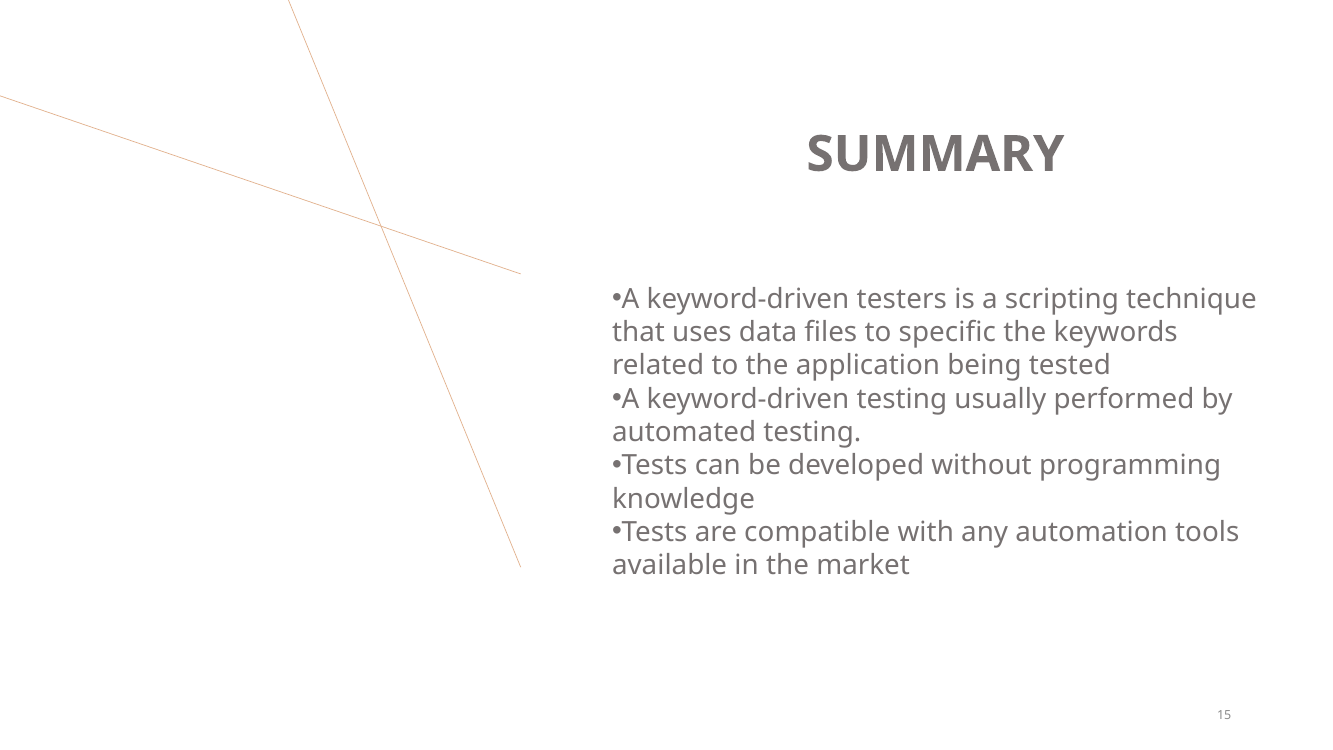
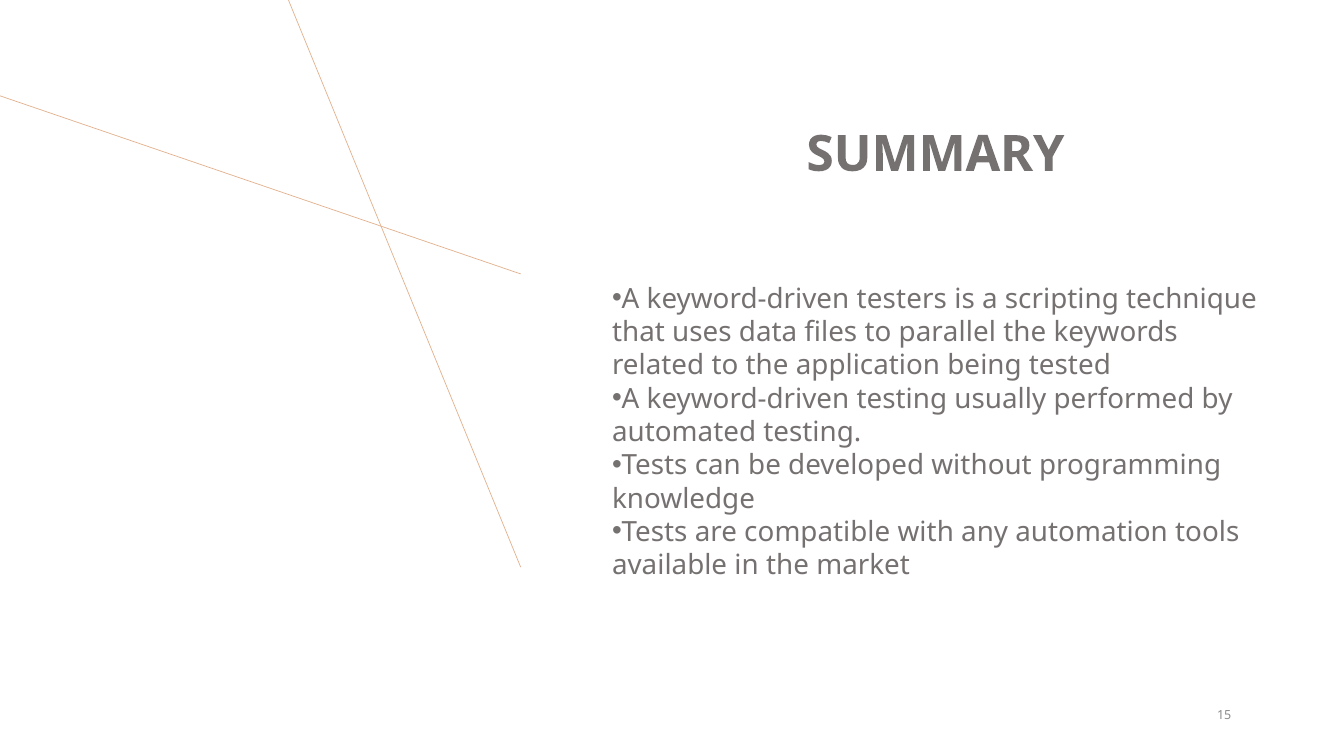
specific: specific -> parallel (947, 332)
